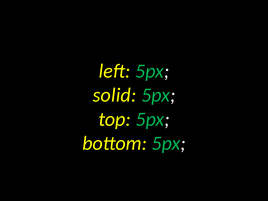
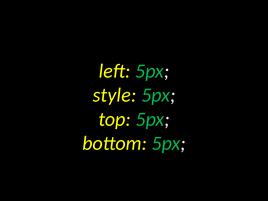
solid: solid -> style (115, 95)
